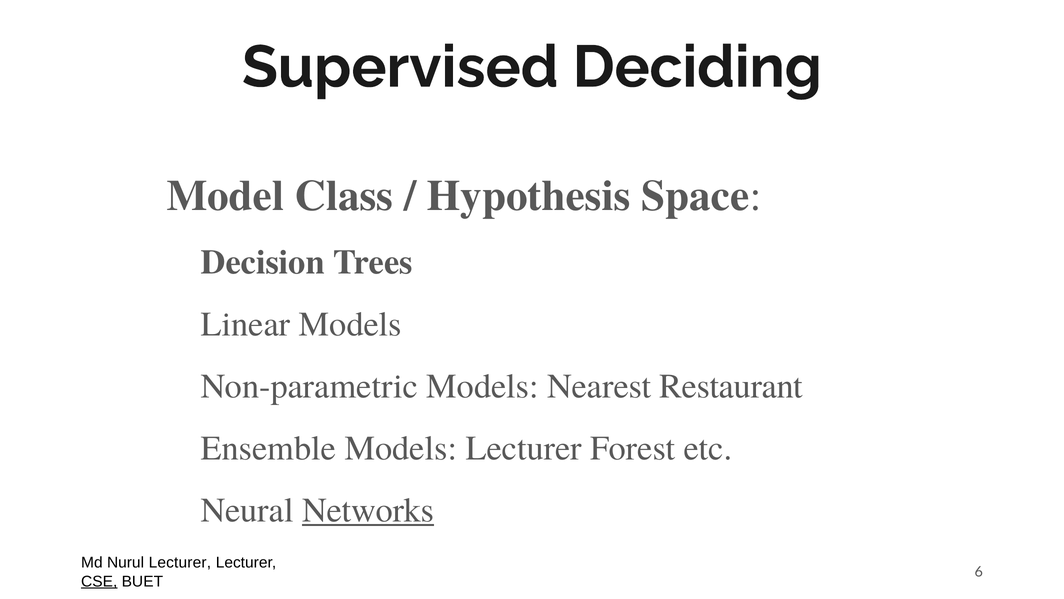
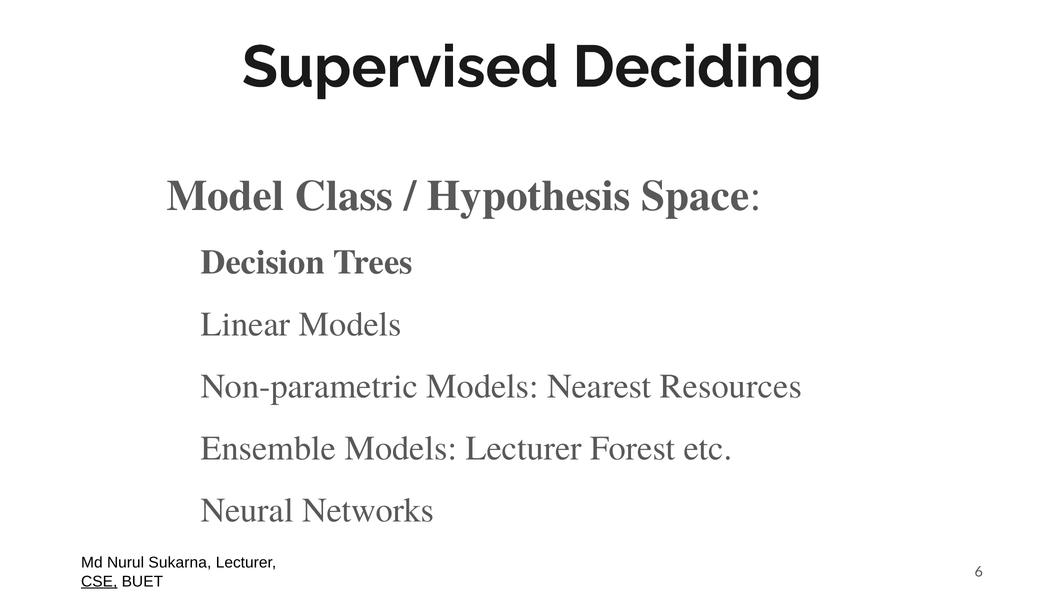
Restaurant: Restaurant -> Resources (731, 386)
Networks underline: present -> none (368, 510)
Nurul Lecturer: Lecturer -> Sukarna (180, 562)
